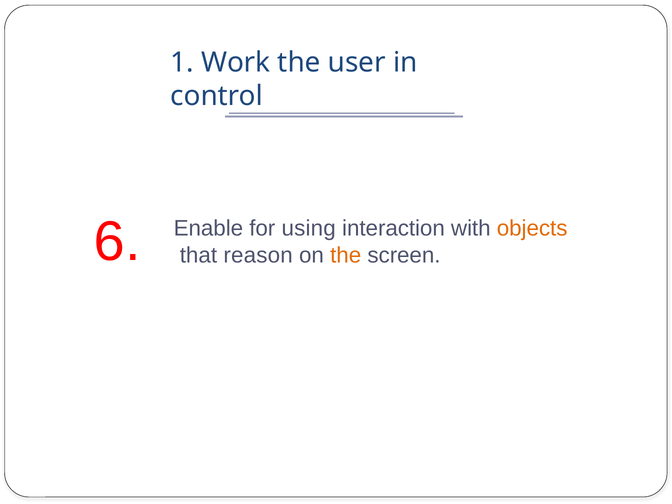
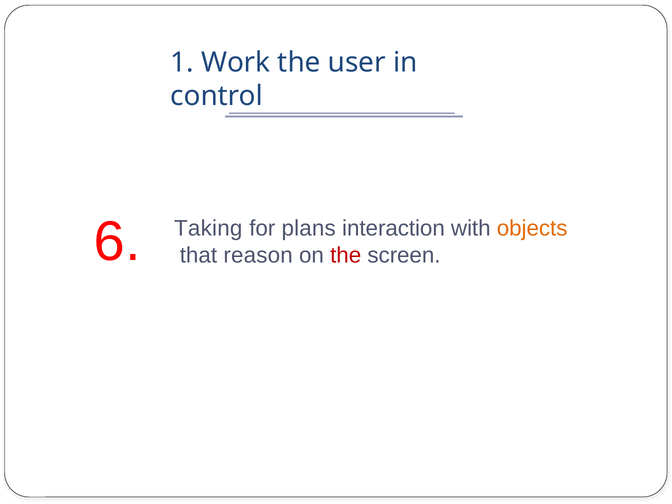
Enable: Enable -> Taking (208, 228)
using: using -> plans (309, 228)
the colour: orange -> red (346, 255)
